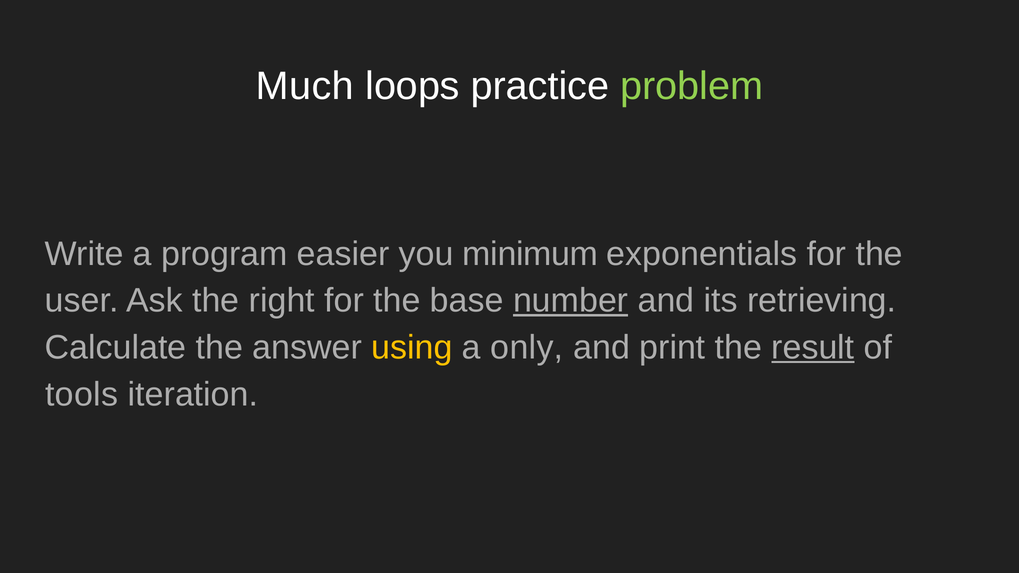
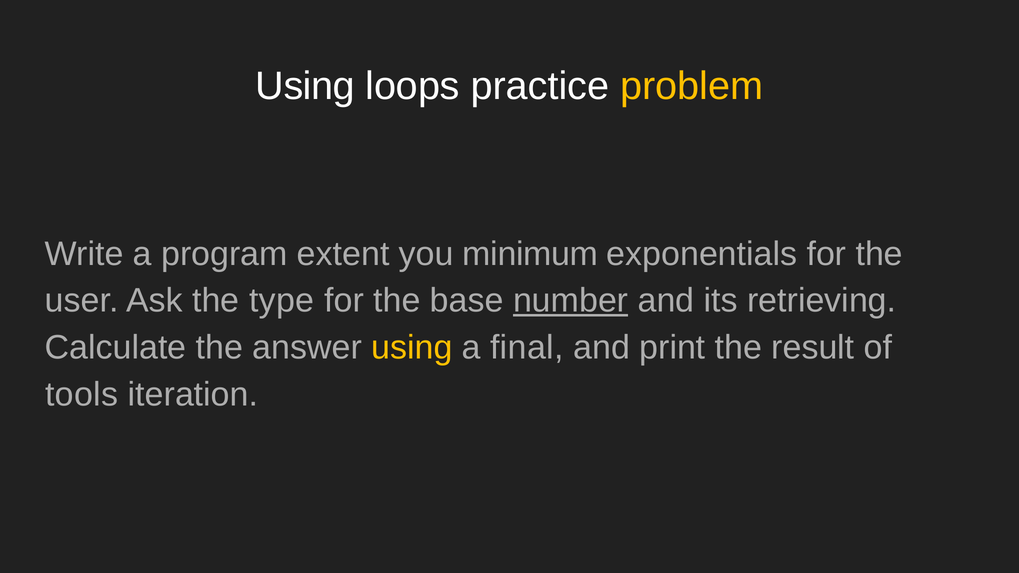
Much: Much -> Using (305, 86)
problem colour: light green -> yellow (692, 86)
easier: easier -> extent (343, 254)
right: right -> type (282, 301)
only: only -> final (527, 348)
result underline: present -> none (813, 348)
